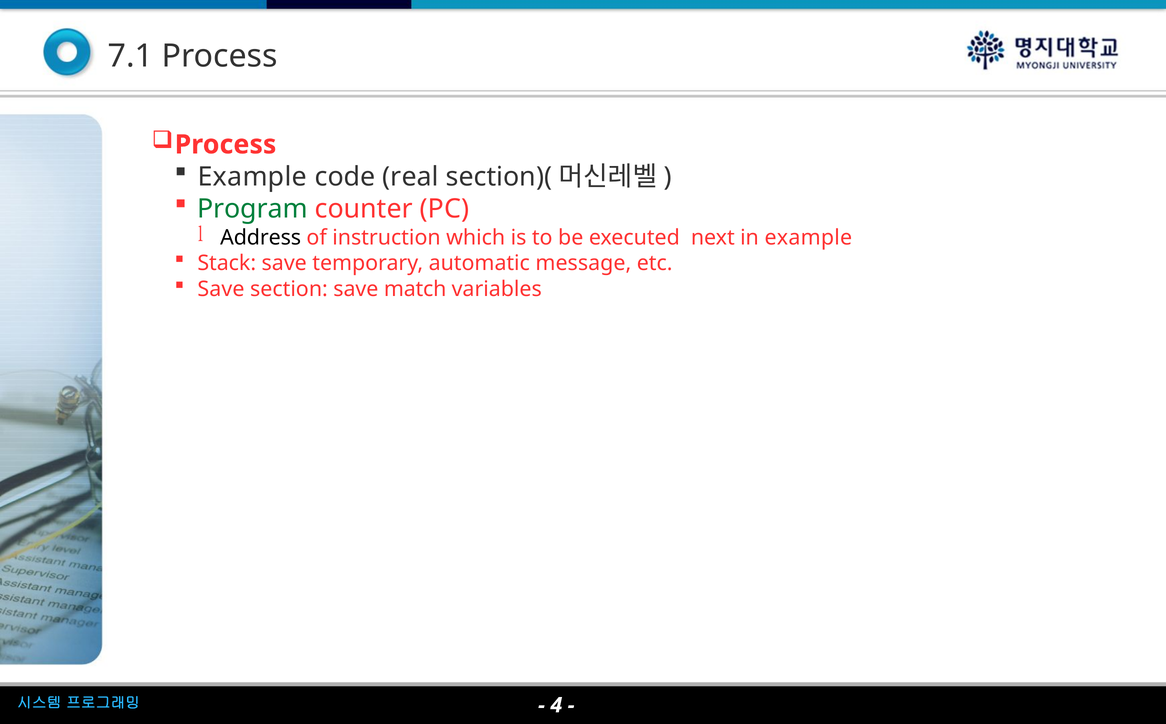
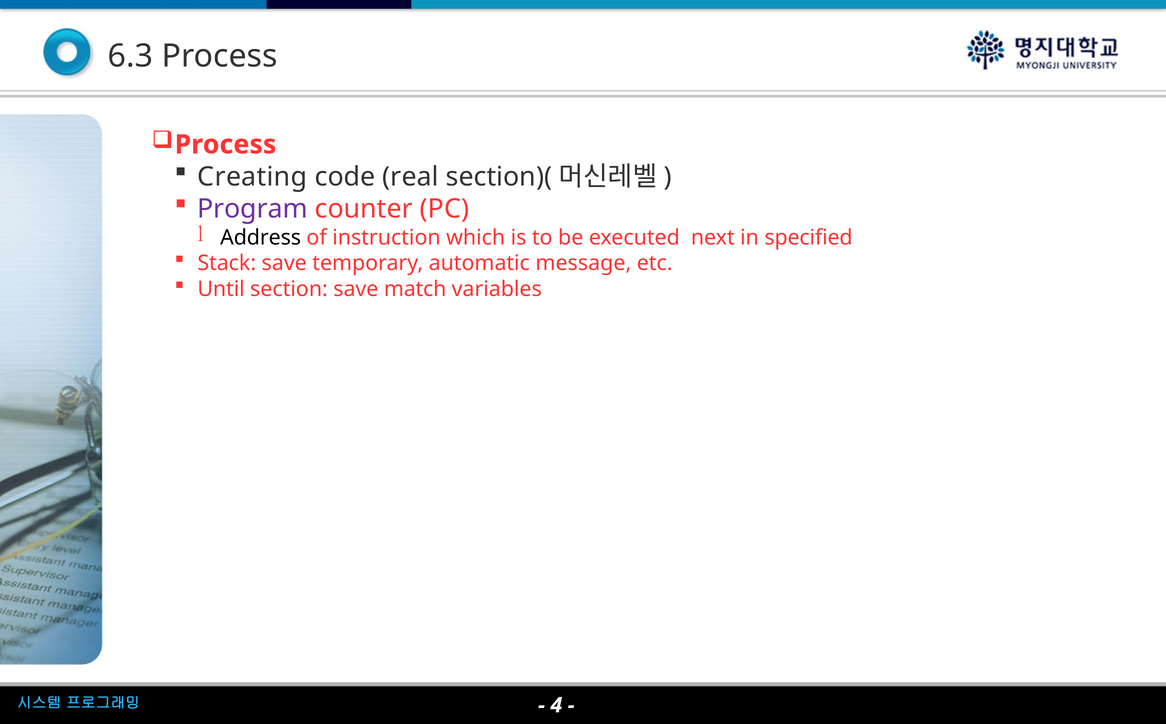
7.1: 7.1 -> 6.3 (131, 56)
Example: Example -> Creating (252, 177)
Program colour: green -> purple (253, 209)
in example: example -> specified (809, 237)
Save: Save -> Until (221, 289)
